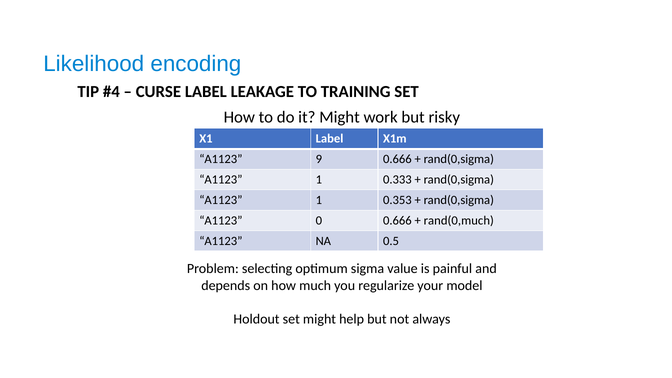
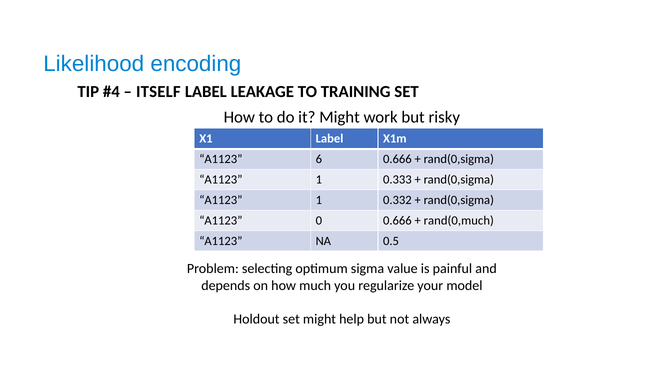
CURSE: CURSE -> ITSELF (158, 92)
9: 9 -> 6 (319, 159)
0.353: 0.353 -> 0.332 (397, 200)
